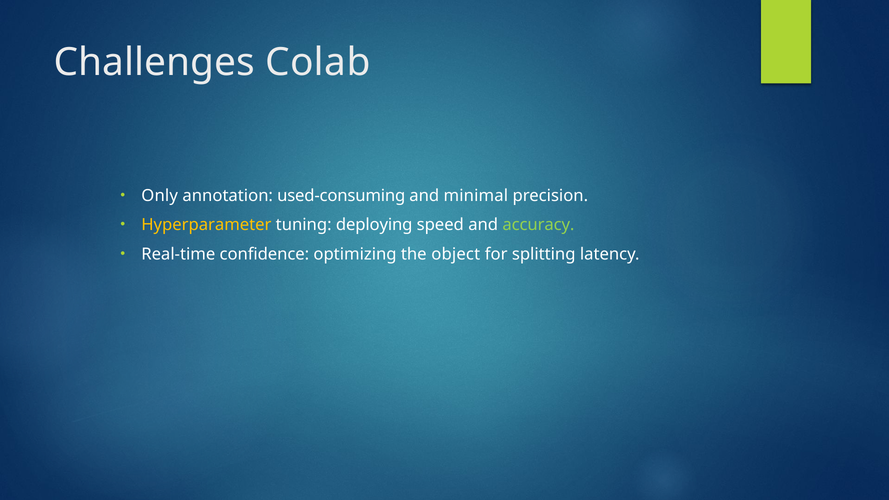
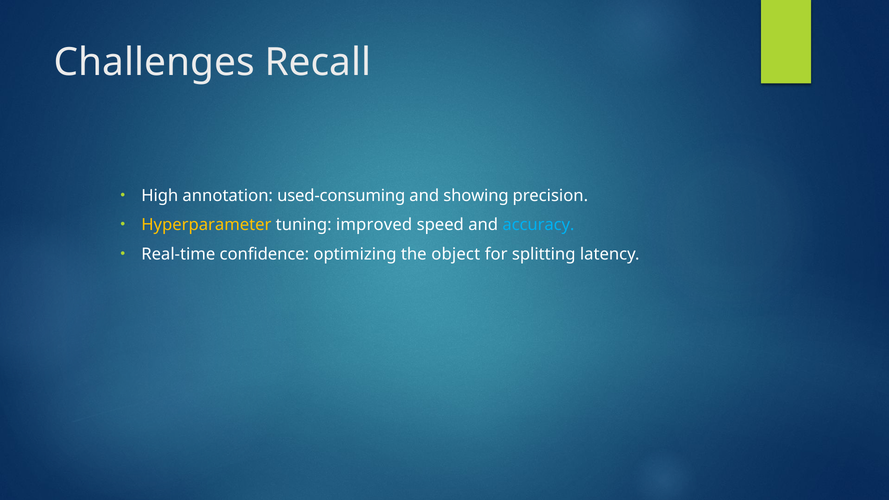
Colab: Colab -> Recall (318, 62)
Only: Only -> High (160, 196)
minimal: minimal -> showing (476, 196)
deploying: deploying -> improved (374, 225)
accuracy colour: light green -> light blue (538, 225)
